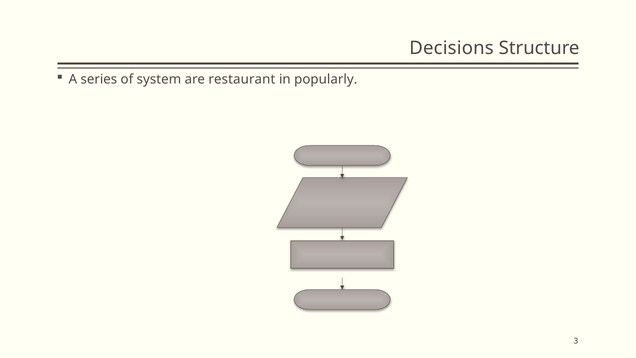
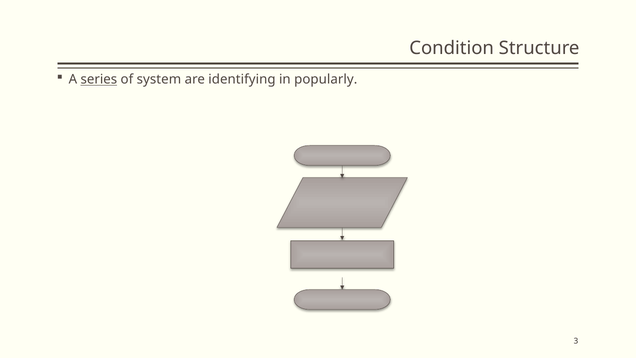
Decisions: Decisions -> Condition (452, 48)
series underline: none -> present (99, 79)
restaurant: restaurant -> identifying (242, 79)
